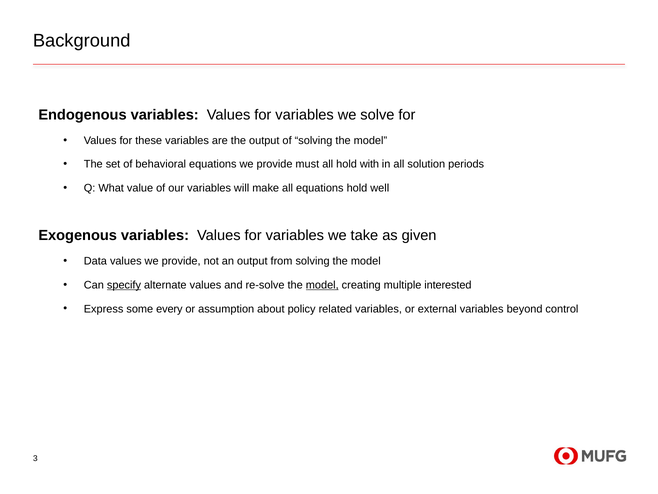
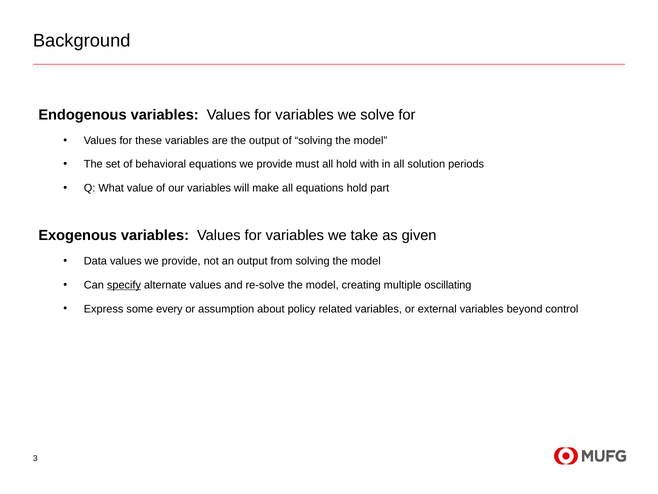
well: well -> part (380, 188)
model underline: present -> none (322, 285)
interested: interested -> oscillating (448, 285)
